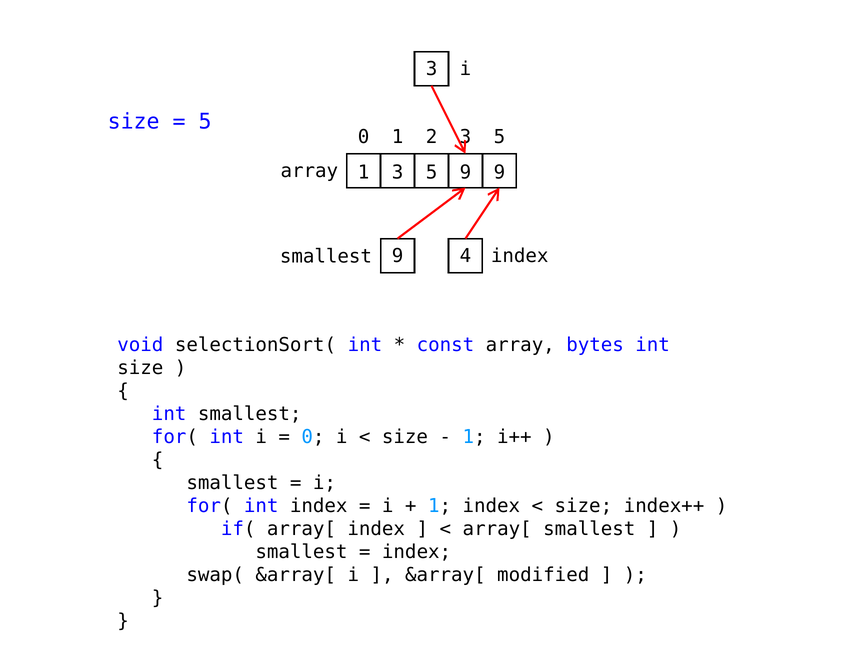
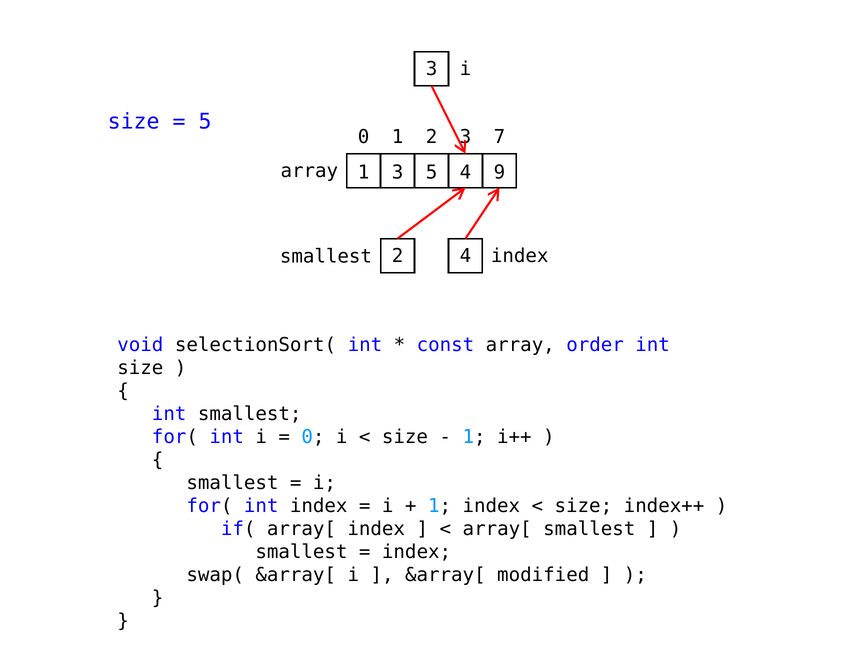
5: 5 -> 7 (499, 137)
5 9: 9 -> 4 (466, 172)
smallest 9: 9 -> 2 (398, 256)
bytes: bytes -> order (595, 345)
